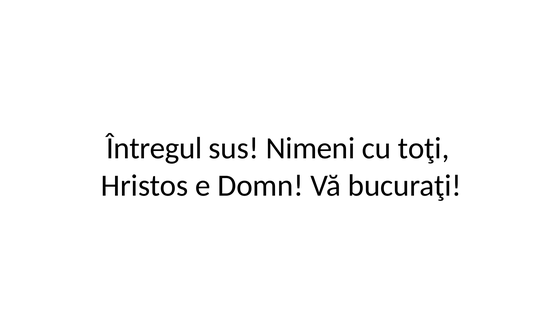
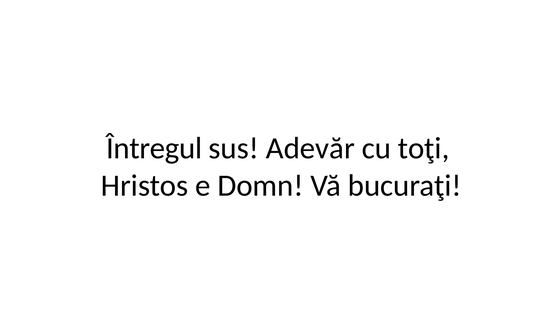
Nimeni: Nimeni -> Adevăr (310, 148)
